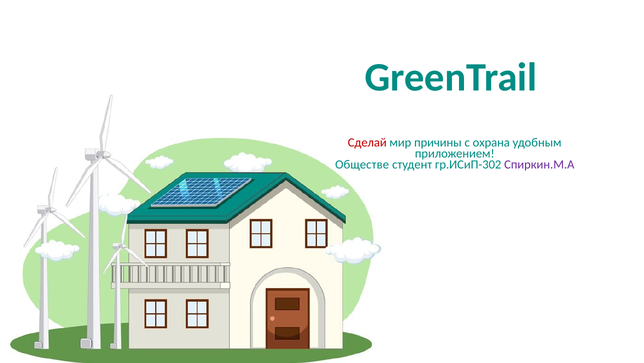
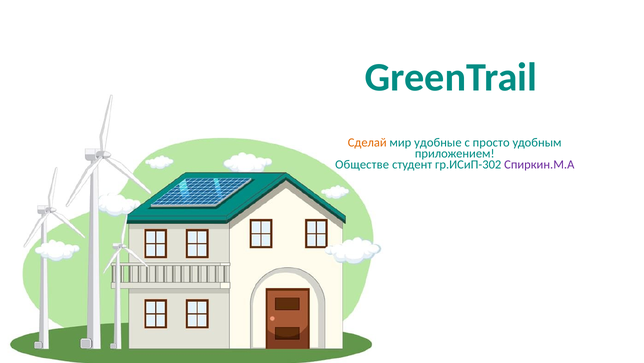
Сделай colour: red -> orange (367, 143)
причины: причины -> удобные (438, 143)
охрана: охрана -> просто (491, 143)
